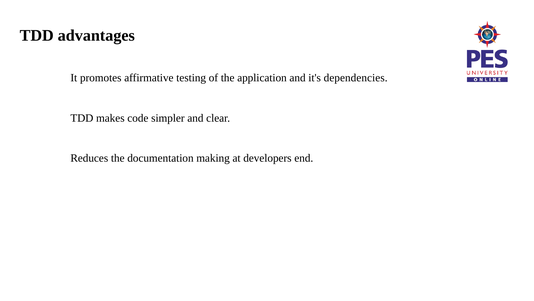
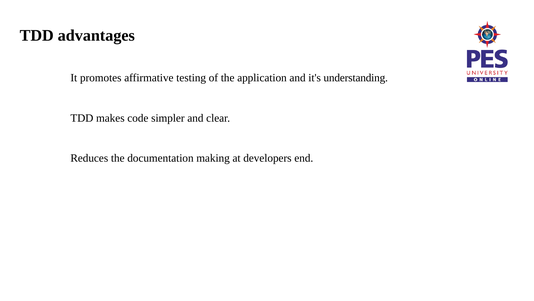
dependencies: dependencies -> understanding (356, 78)
